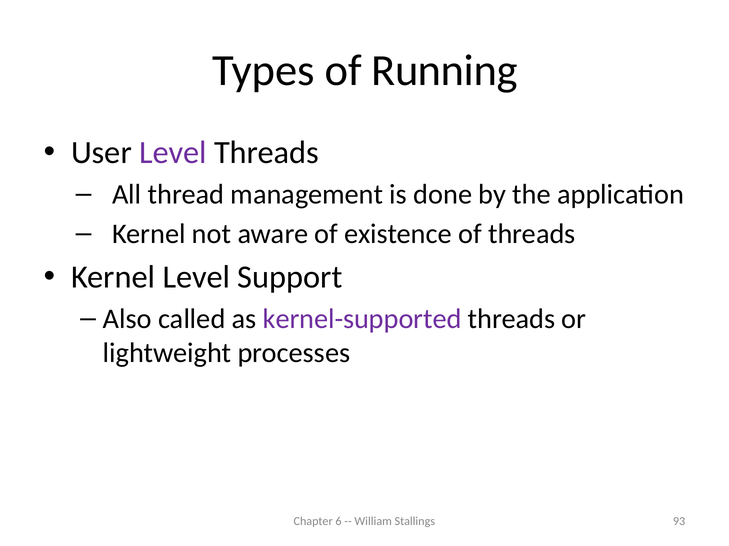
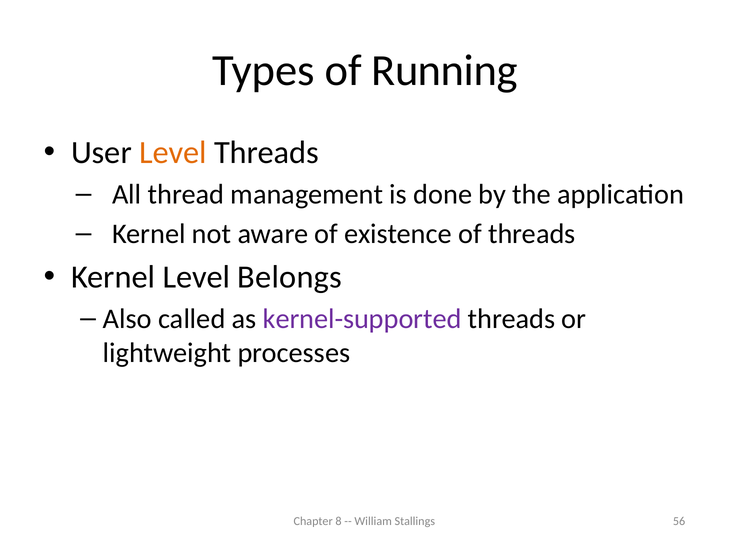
Level colour: purple -> orange (173, 153)
Support: Support -> Belongs (290, 278)
6: 6 -> 8 (339, 522)
93: 93 -> 56 (679, 522)
